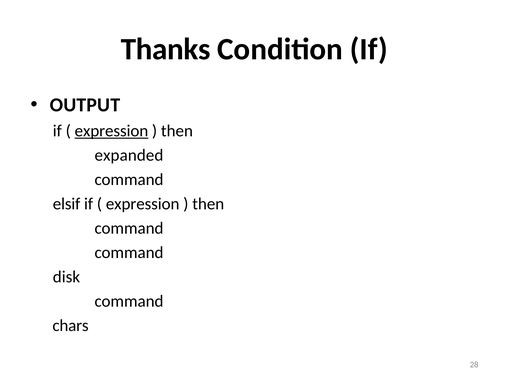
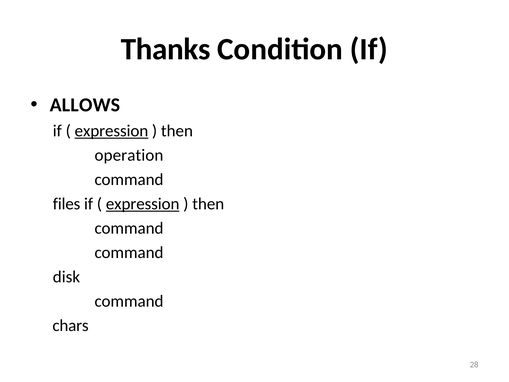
OUTPUT: OUTPUT -> ALLOWS (85, 105)
expanded: expanded -> operation (129, 155)
elsif: elsif -> files (67, 204)
expression underline: none -> present (143, 204)
